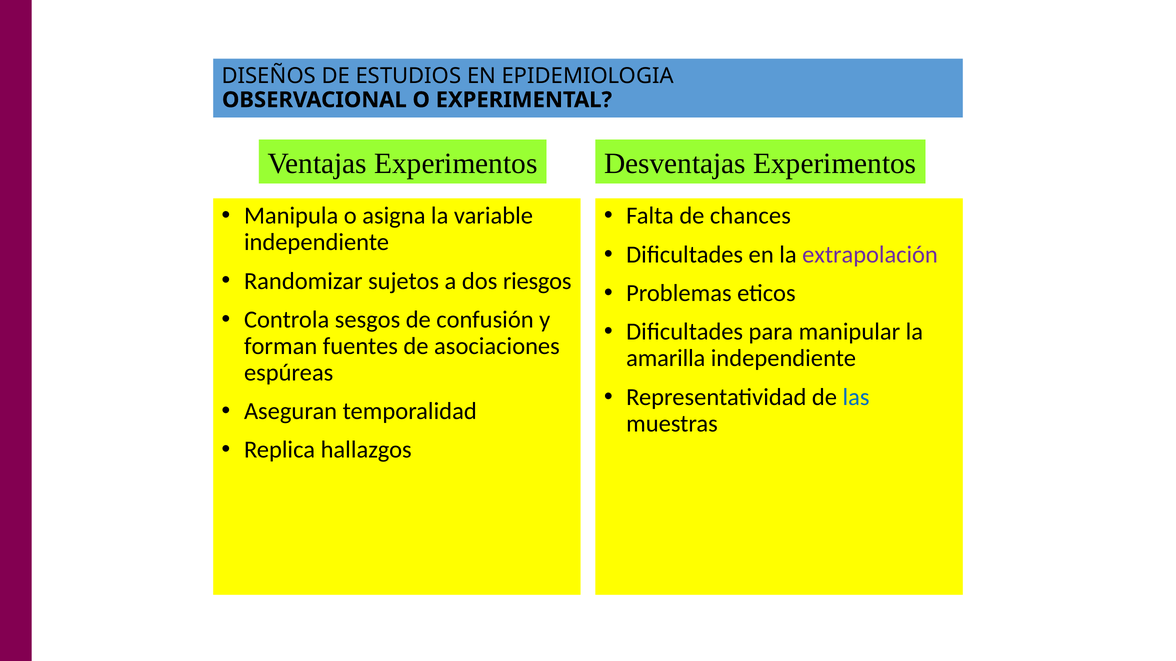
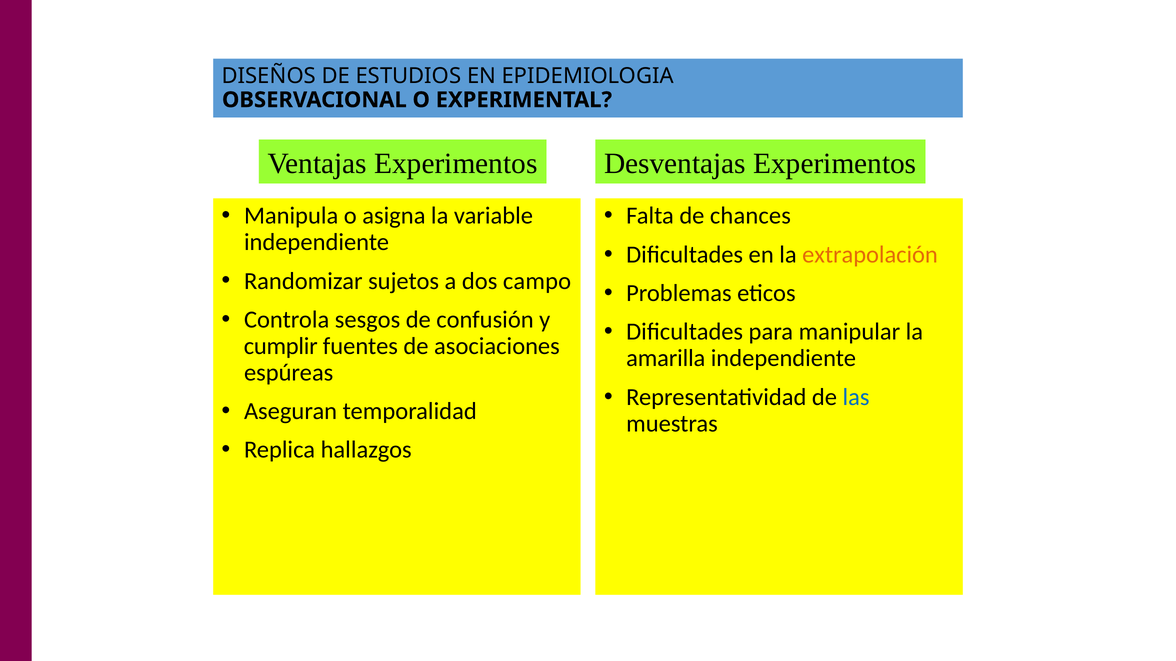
extrapolación colour: purple -> orange (870, 255)
riesgos: riesgos -> campo (537, 281)
forman: forman -> cumplir (281, 346)
